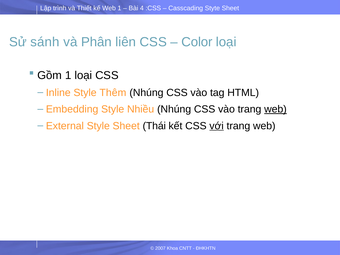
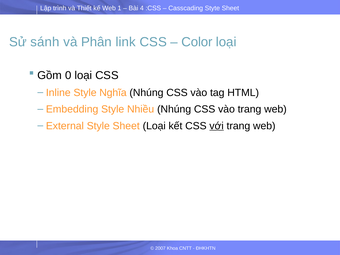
liên: liên -> link (126, 42)
Gồm 1: 1 -> 0 (68, 75)
Thêm: Thêm -> Nghĩa (113, 93)
web underline: present -> none (275, 109)
Sheet Thái: Thái -> Loại (154, 126)
